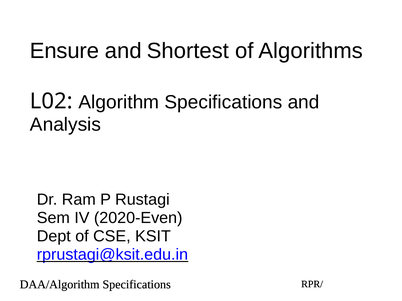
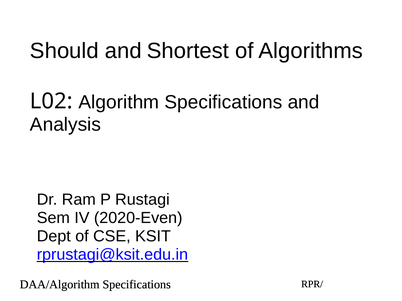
Ensure: Ensure -> Should (64, 51)
